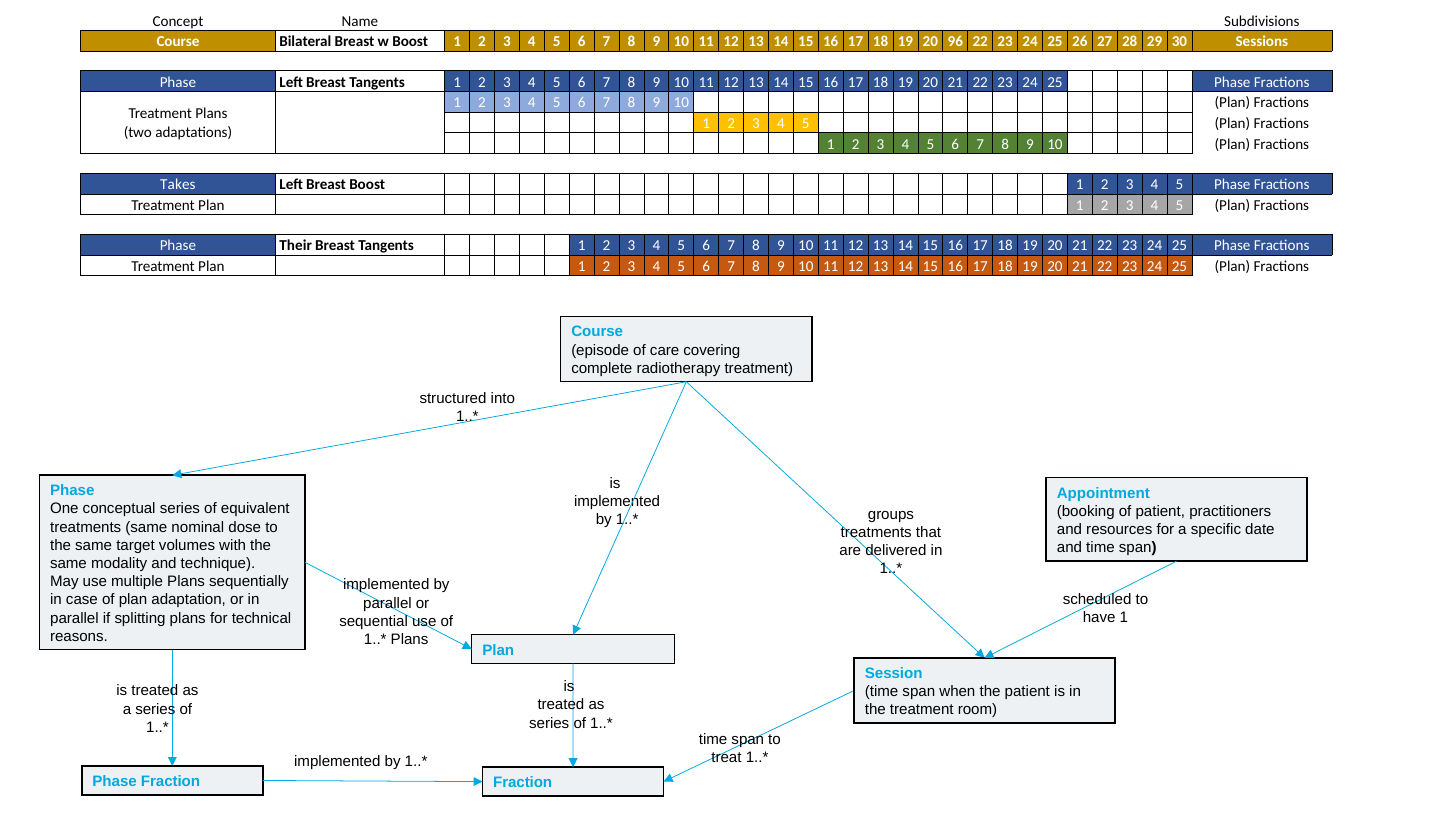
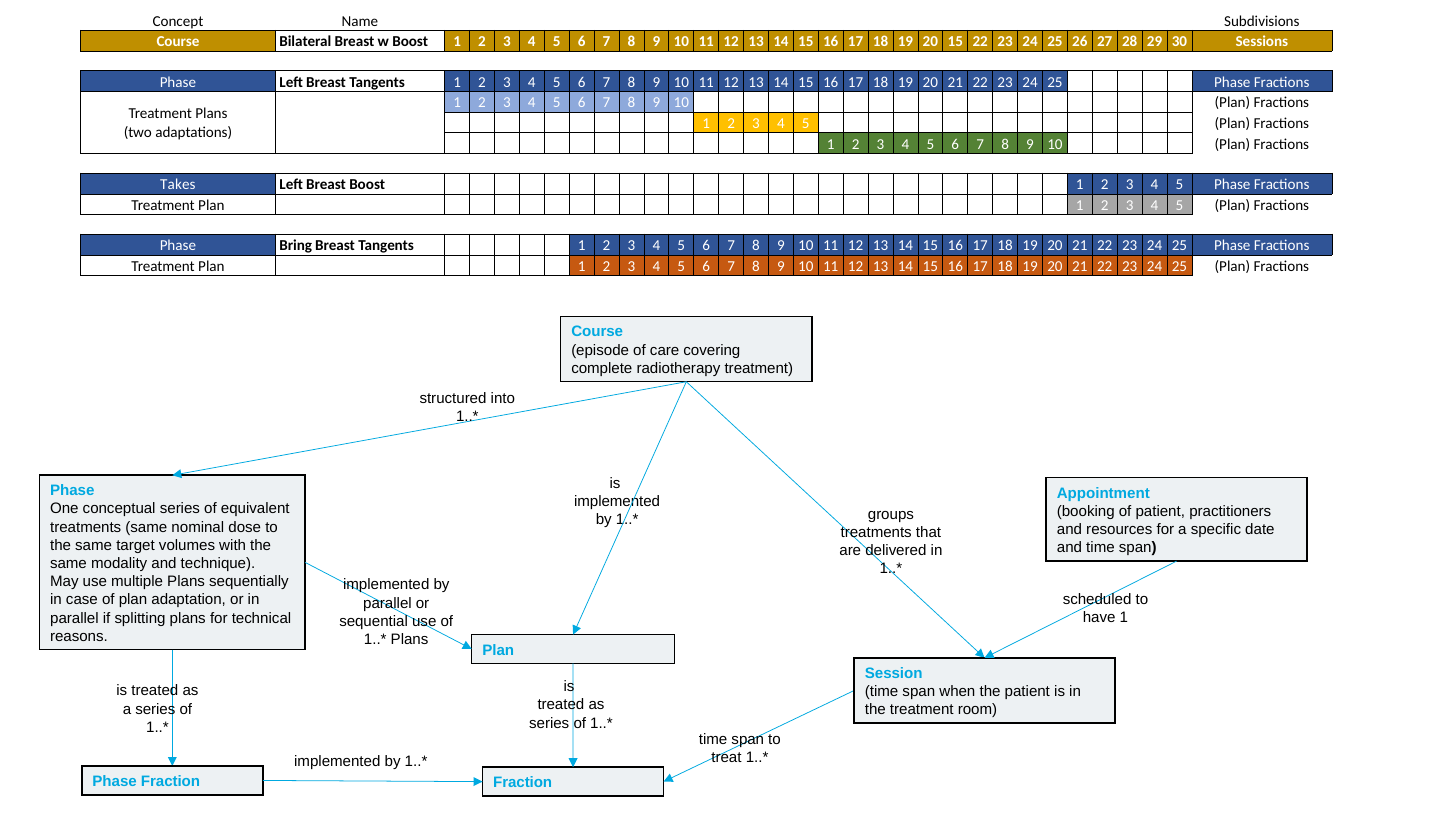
20 96: 96 -> 15 (955, 42)
Their: Their -> Bring (296, 246)
